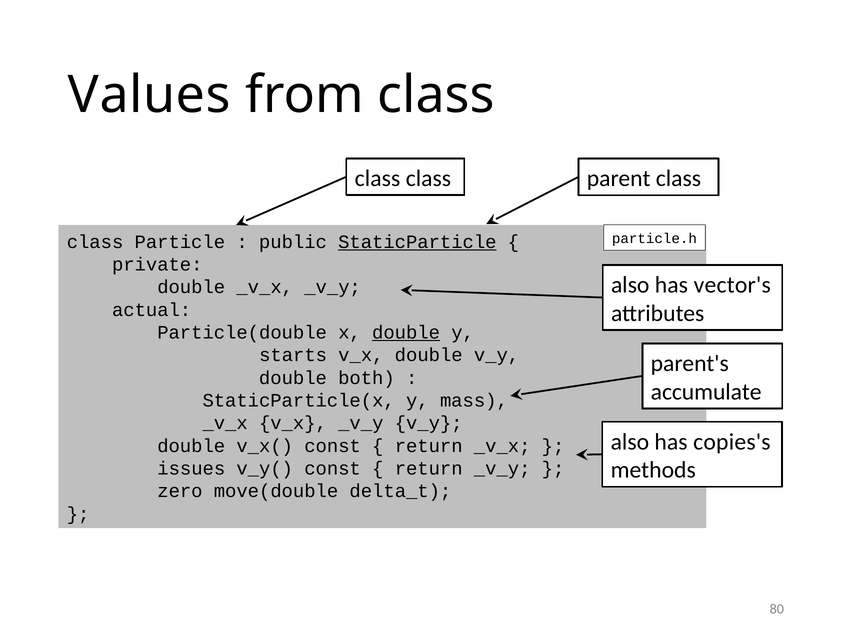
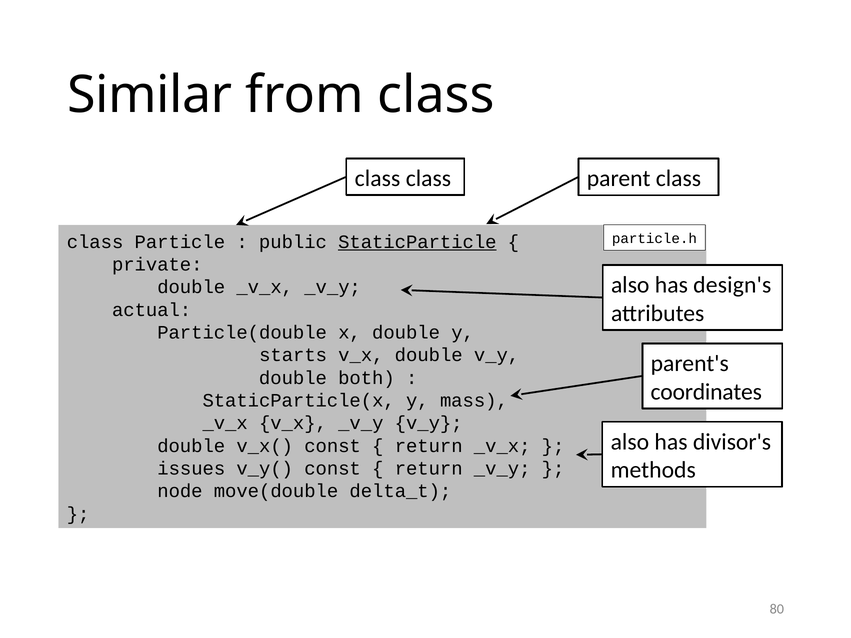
Values: Values -> Similar (150, 95)
vector's: vector's -> design's (732, 285)
double underline: present -> none (406, 333)
accumulate: accumulate -> coordinates (706, 392)
copies's: copies's -> divisor's (732, 442)
zero: zero -> node (180, 491)
